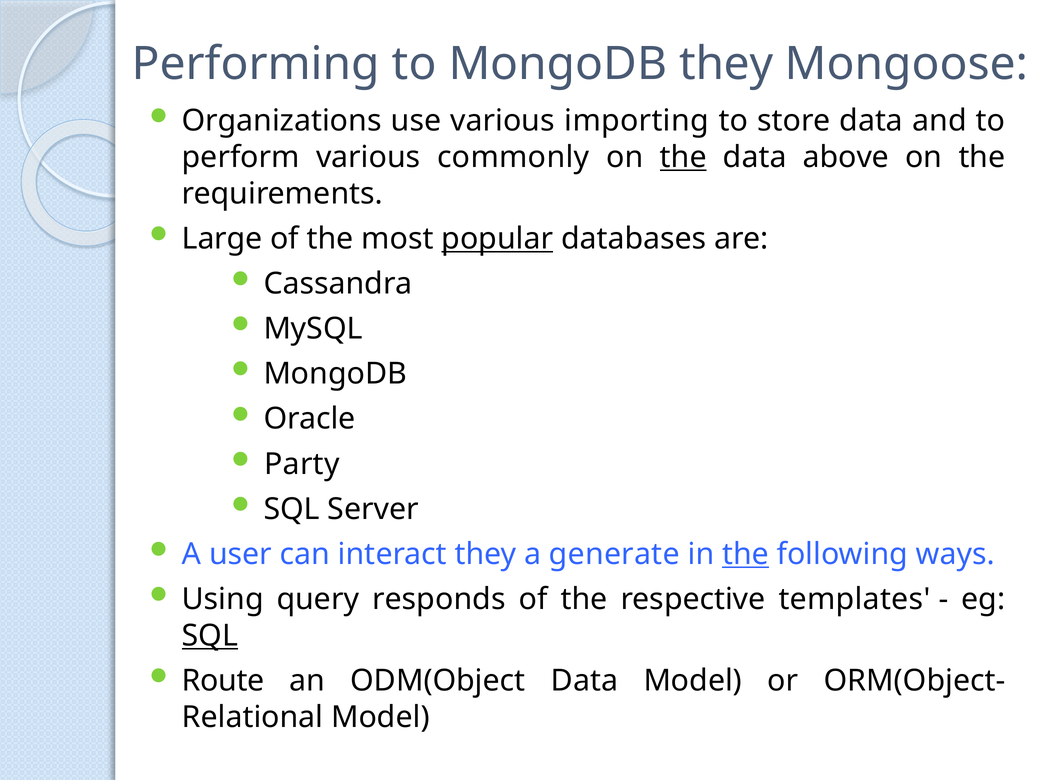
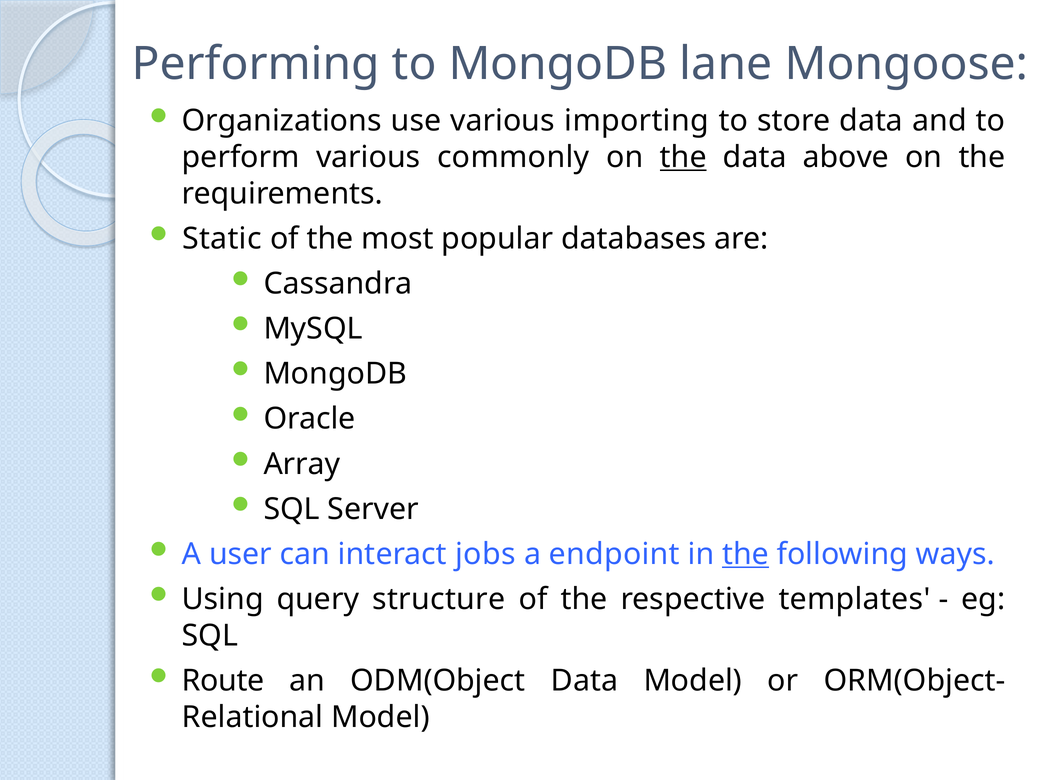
MongoDB they: they -> lane (726, 64)
Large: Large -> Static (222, 239)
popular underline: present -> none (497, 239)
Party: Party -> Array (302, 464)
interact they: they -> jobs (485, 554)
generate: generate -> endpoint (614, 554)
responds: responds -> structure (439, 599)
SQL underline: present -> none (210, 636)
